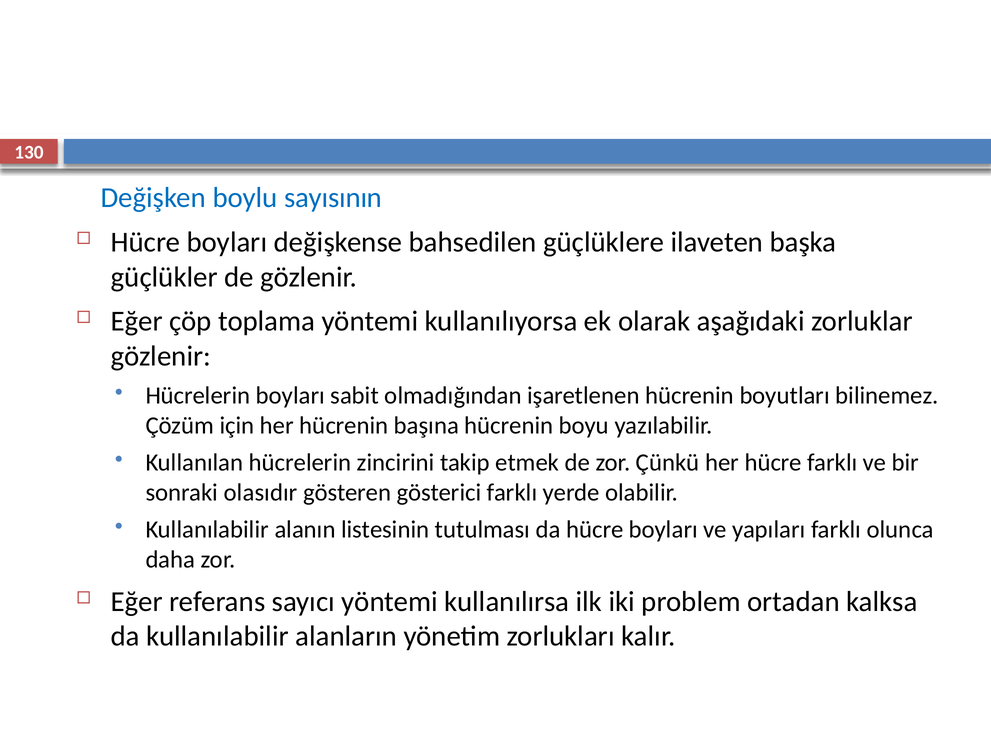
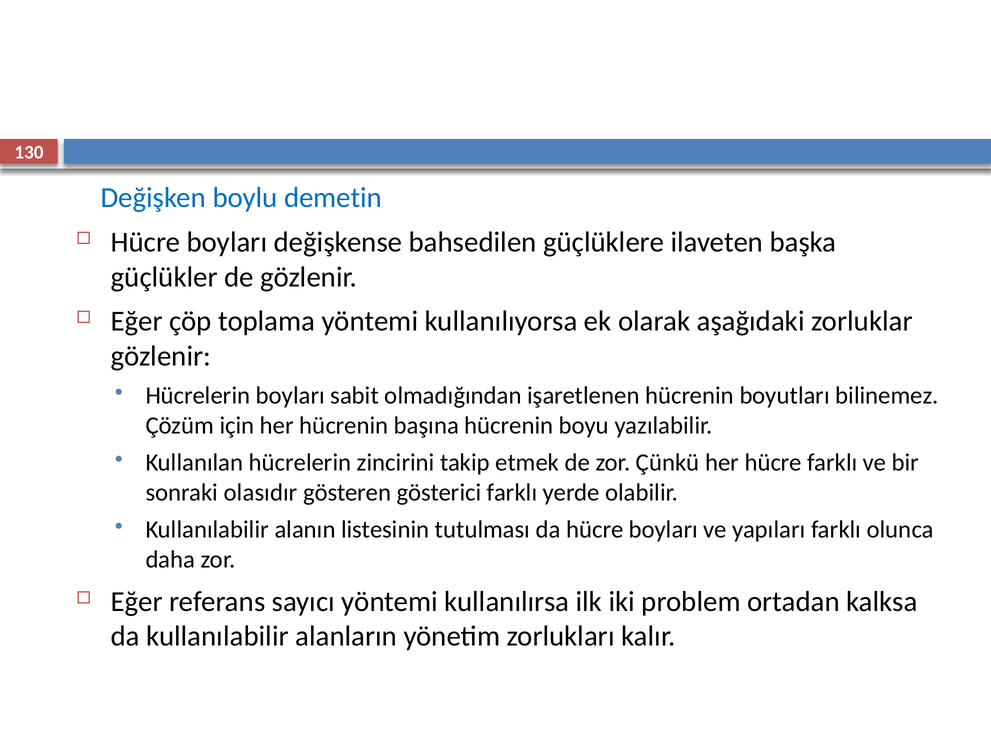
sayısının: sayısının -> demetin (333, 198)
